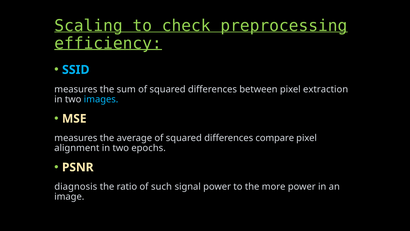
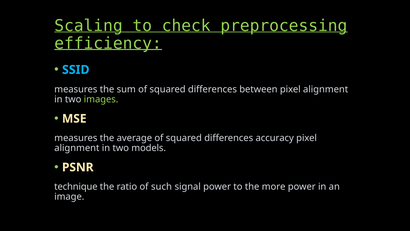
between pixel extraction: extraction -> alignment (326, 89)
images colour: light blue -> light green (101, 99)
compare: compare -> accuracy (275, 138)
epochs: epochs -> models (149, 148)
diagnosis: diagnosis -> technique (76, 186)
